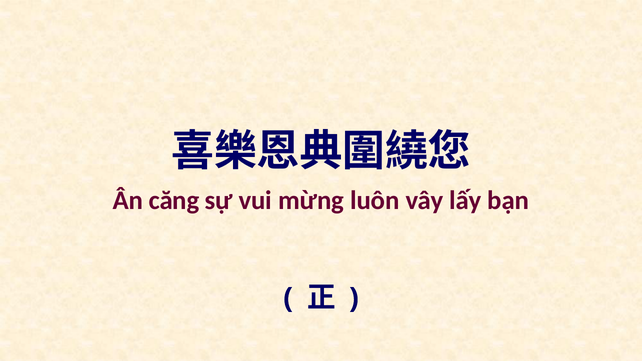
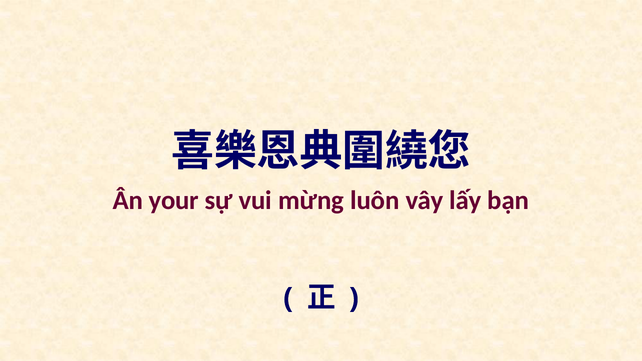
căng: căng -> your (174, 201)
